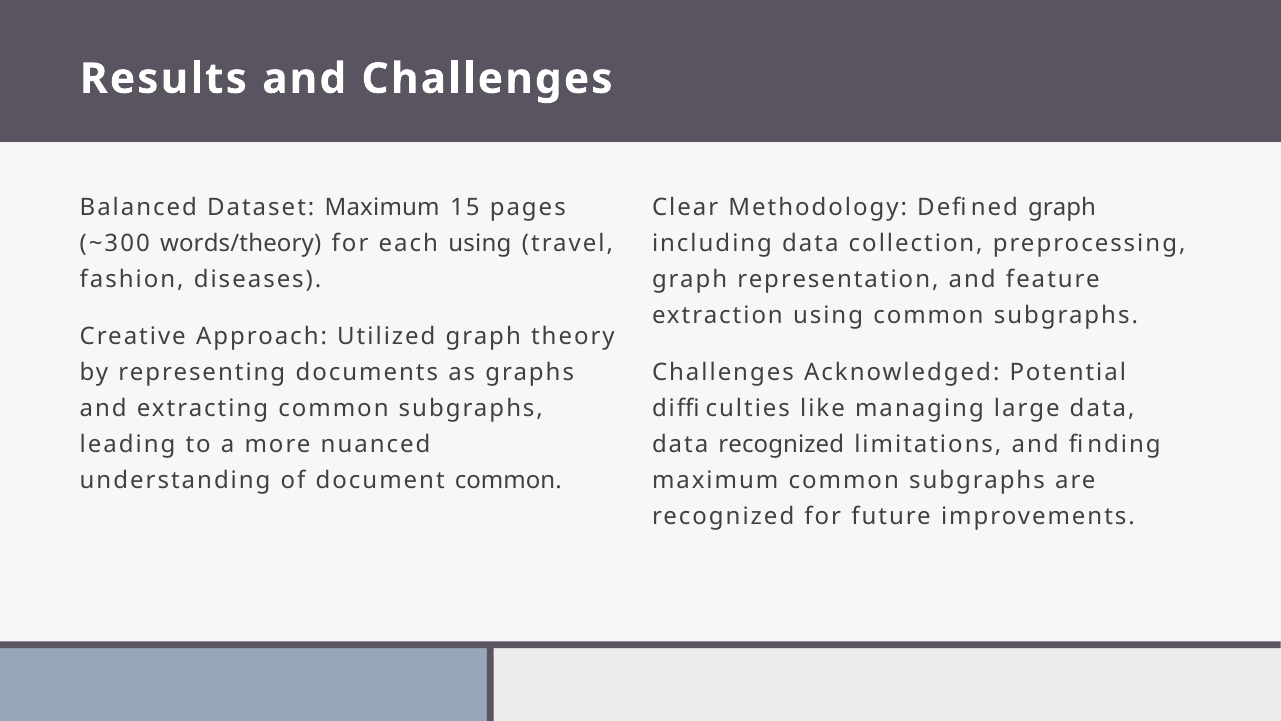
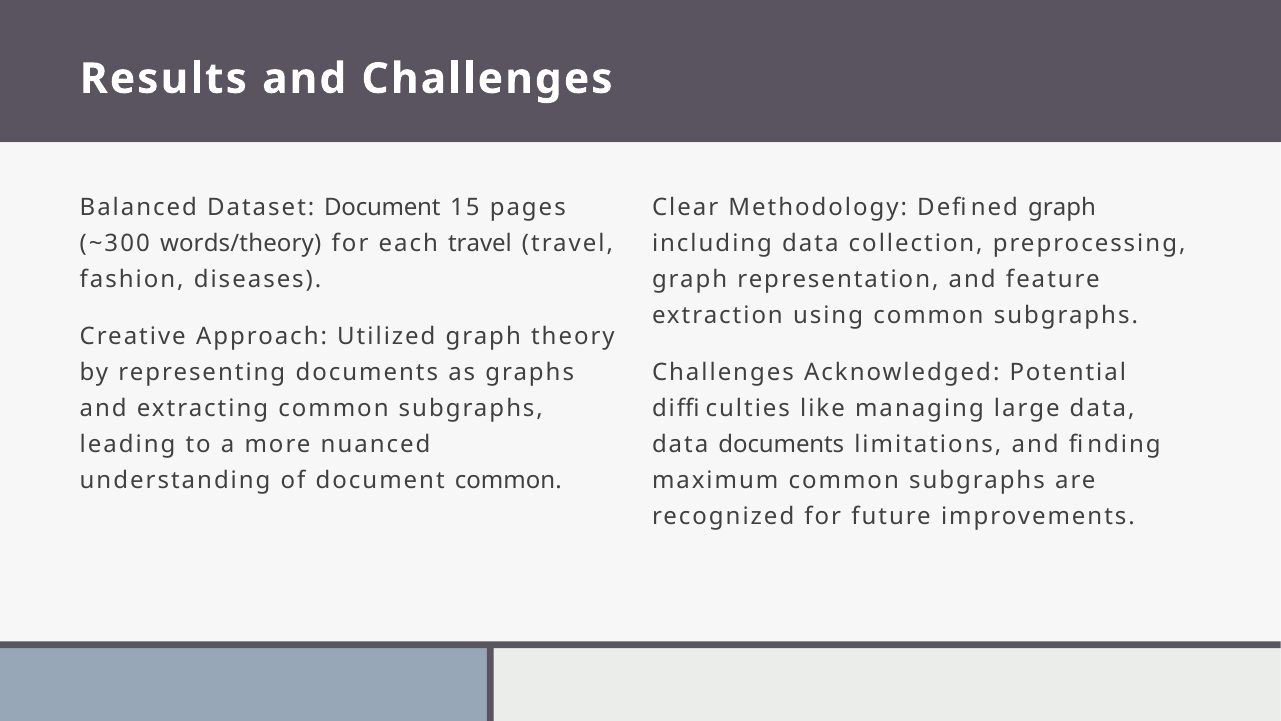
Dataset Maximum: Maximum -> Document (382, 208)
each using: using -> travel (480, 244)
data recognized: recognized -> documents (781, 444)
